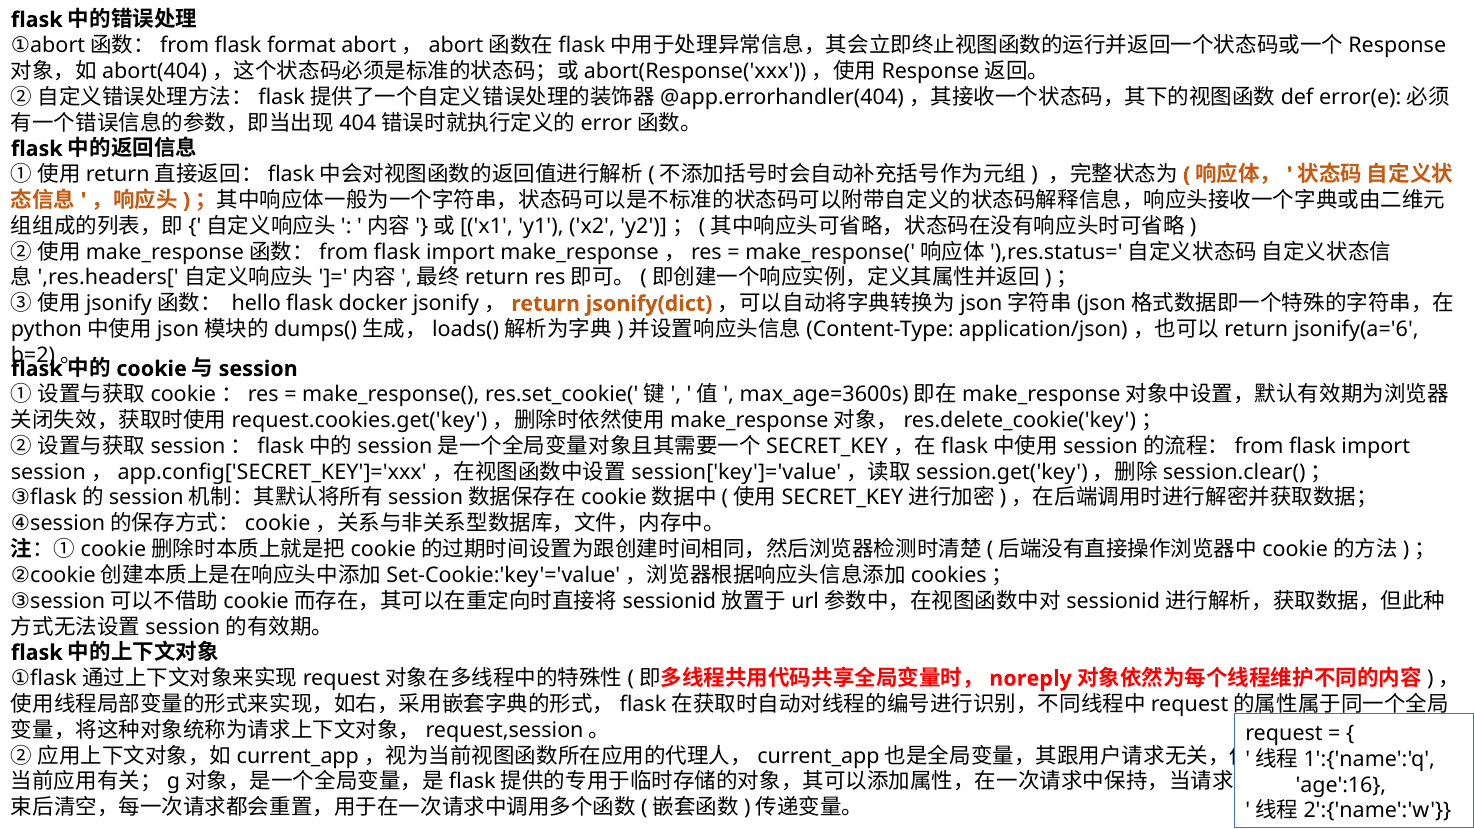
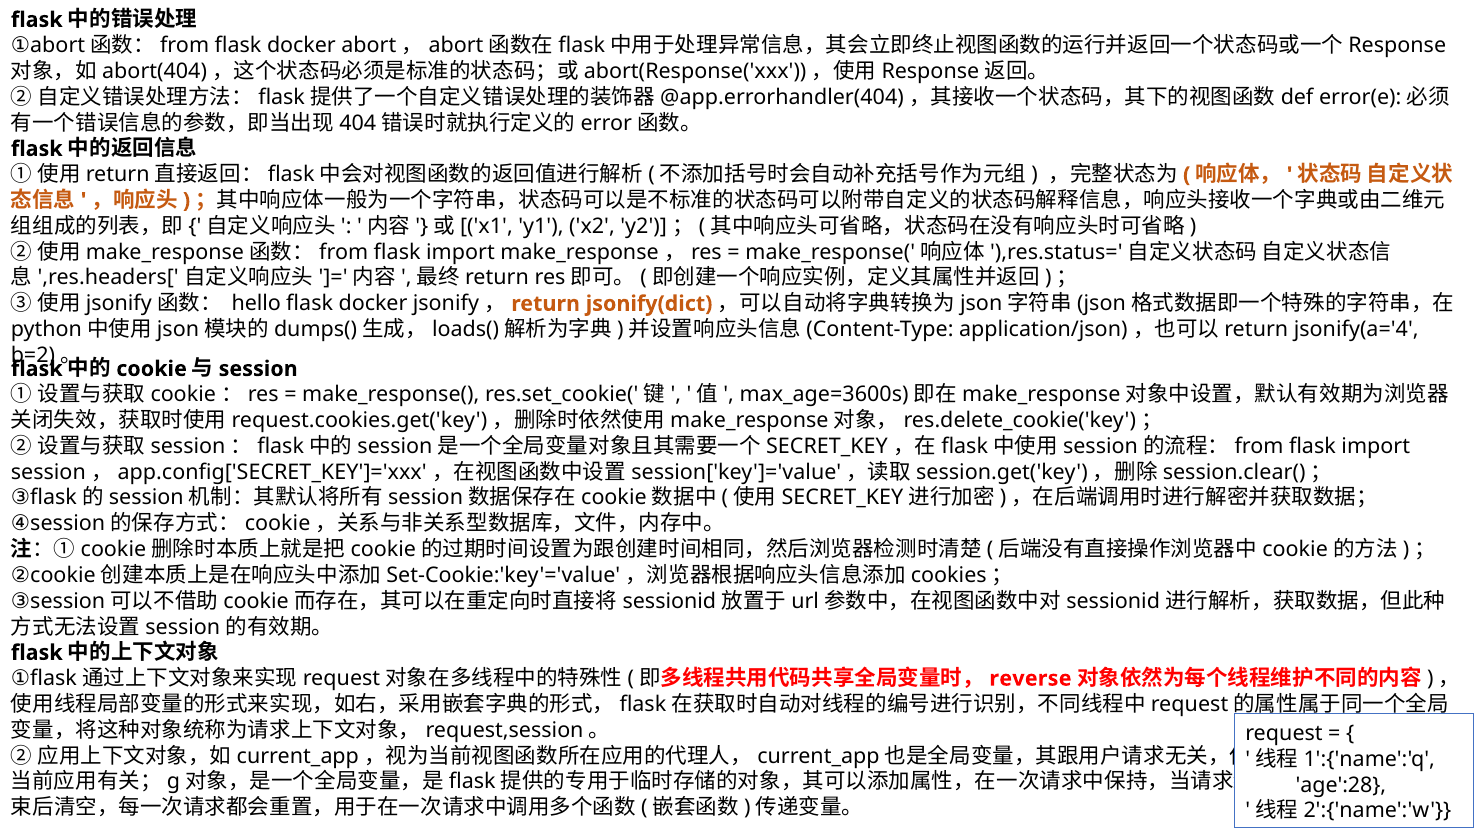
format: format -> docker (301, 46)
jsonify(a='6: jsonify(a='6 -> jsonify(a='4 (1356, 330)
noreply: noreply -> reverse (1030, 679)
age':16: age':16 -> age':28 (1341, 785)
